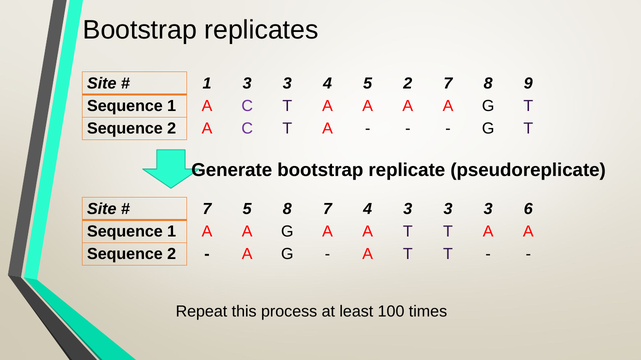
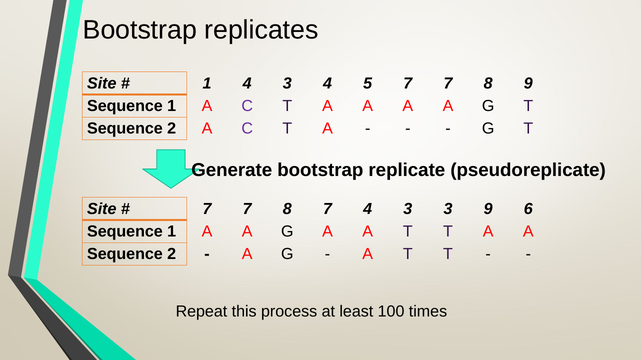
1 3: 3 -> 4 (247, 83)
5 2: 2 -> 7 (408, 83)
5: 5 -> 7 (247, 209)
3 3 3: 3 -> 9 (488, 209)
